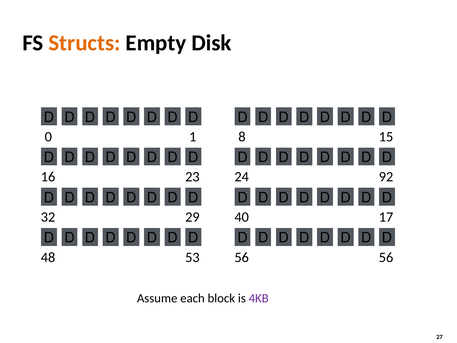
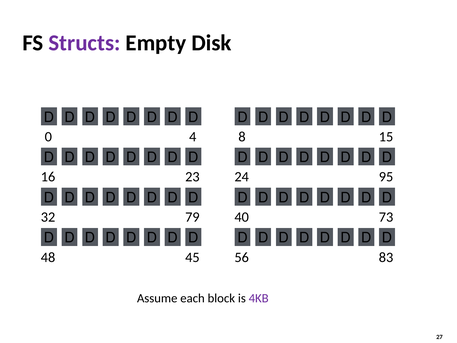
Structs colour: orange -> purple (84, 43)
1: 1 -> 4 (193, 137)
92: 92 -> 95 (386, 177)
29: 29 -> 79 (192, 217)
17: 17 -> 73 (386, 217)
53: 53 -> 45 (192, 257)
56 56: 56 -> 83 (386, 257)
